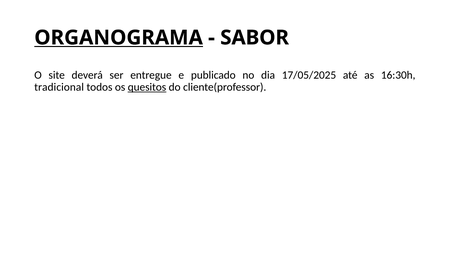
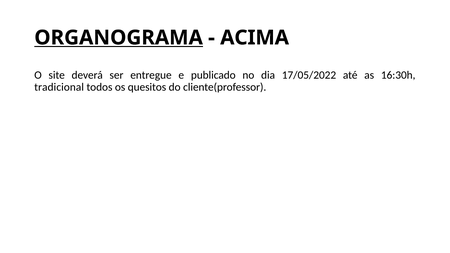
SABOR: SABOR -> ACIMA (255, 38)
17/05/2025: 17/05/2025 -> 17/05/2022 (309, 75)
quesitos underline: present -> none (147, 87)
